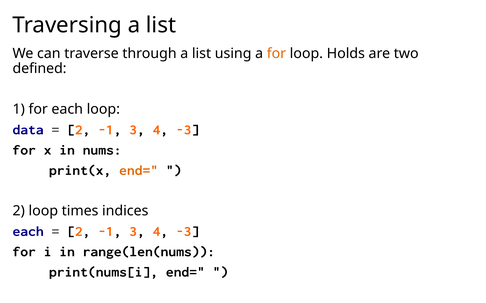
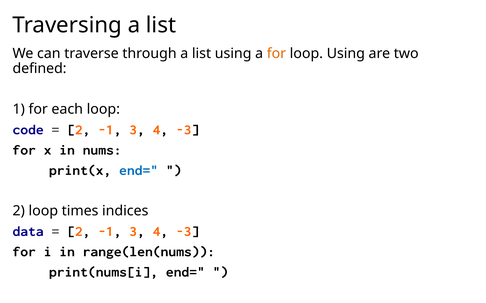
loop Holds: Holds -> Using (346, 53)
data: data -> code (28, 130)
end= colour: orange -> blue (139, 171)
each: each -> data (28, 232)
